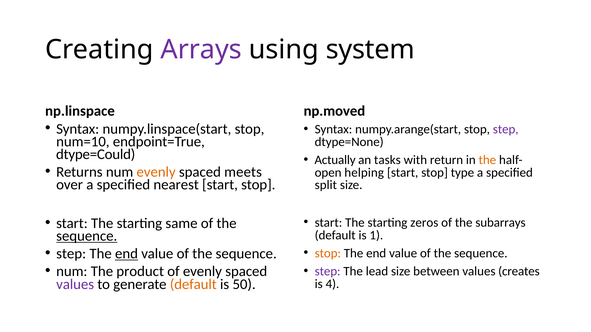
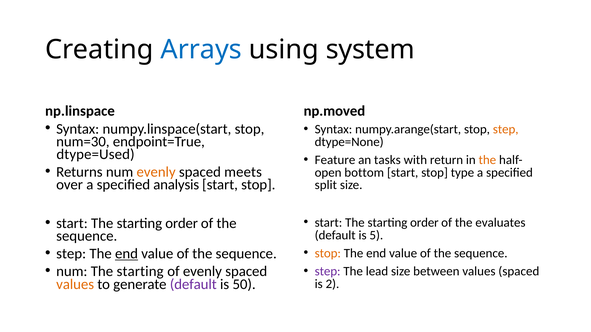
Arrays colour: purple -> blue (201, 50)
step colour: purple -> orange (506, 129)
num=10: num=10 -> num=30 (83, 142)
dtype=Could: dtype=Could -> dtype=Used (96, 155)
Actually: Actually -> Feature (335, 160)
helping: helping -> bottom (364, 173)
nearest: nearest -> analysis (176, 185)
same: same -> order (182, 224)
zeros: zeros -> order (424, 223)
subarrays: subarrays -> evaluates (500, 223)
1: 1 -> 5 (376, 235)
sequence underline: present -> none (87, 236)
num The product: product -> starting (140, 272)
values creates: creates -> spaced (519, 272)
values colour: purple -> orange (75, 285)
default colour: orange -> purple (193, 285)
4: 4 -> 2 (332, 284)
